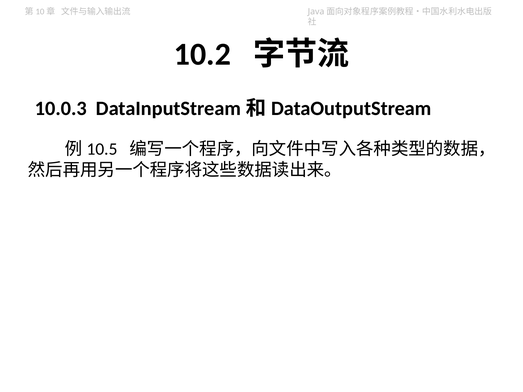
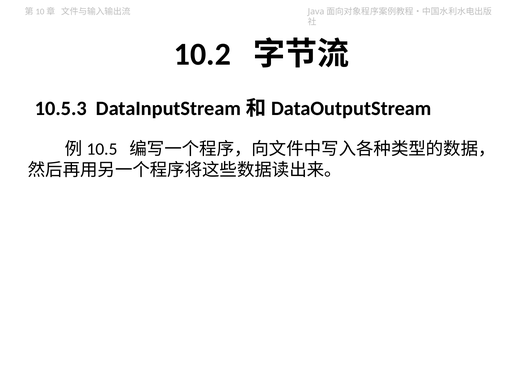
10.0.3: 10.0.3 -> 10.5.3 (61, 109)
